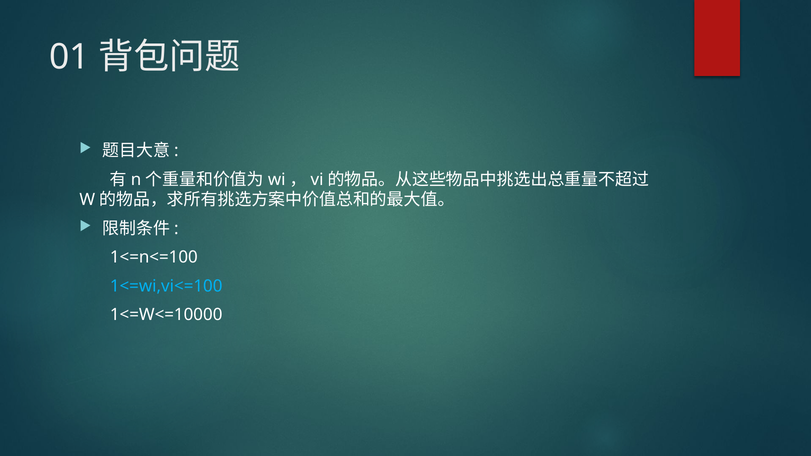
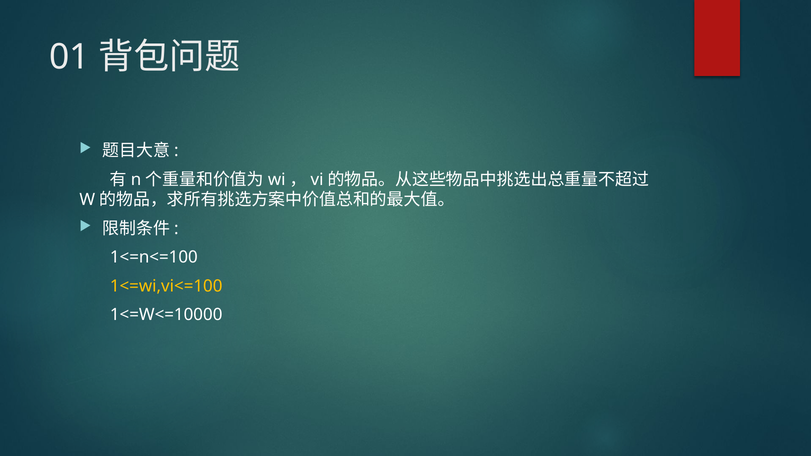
1<=wi,vi<=100 colour: light blue -> yellow (166, 286)
